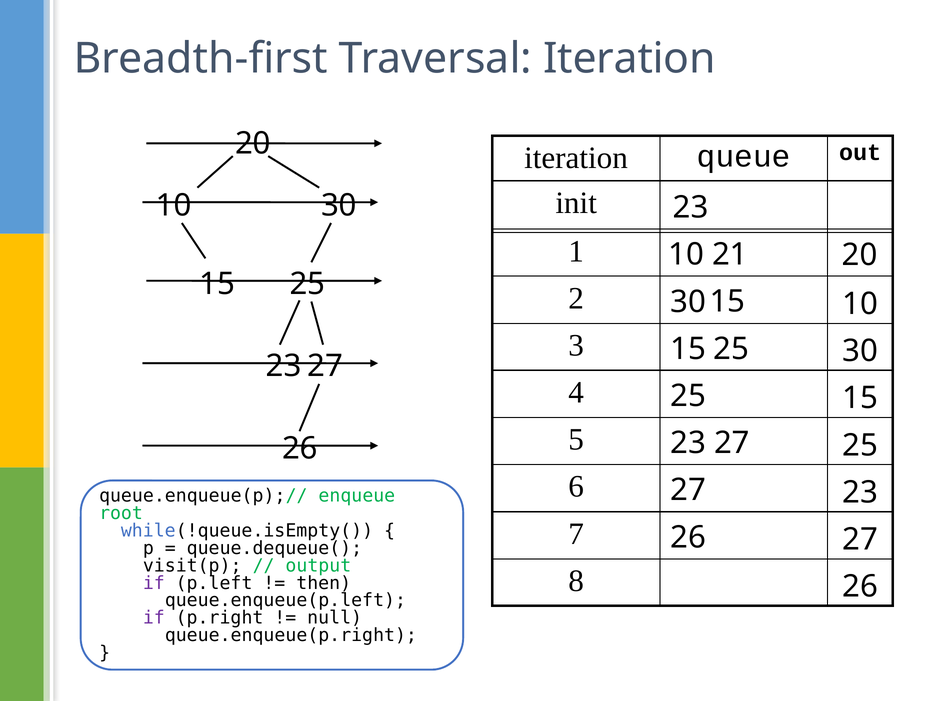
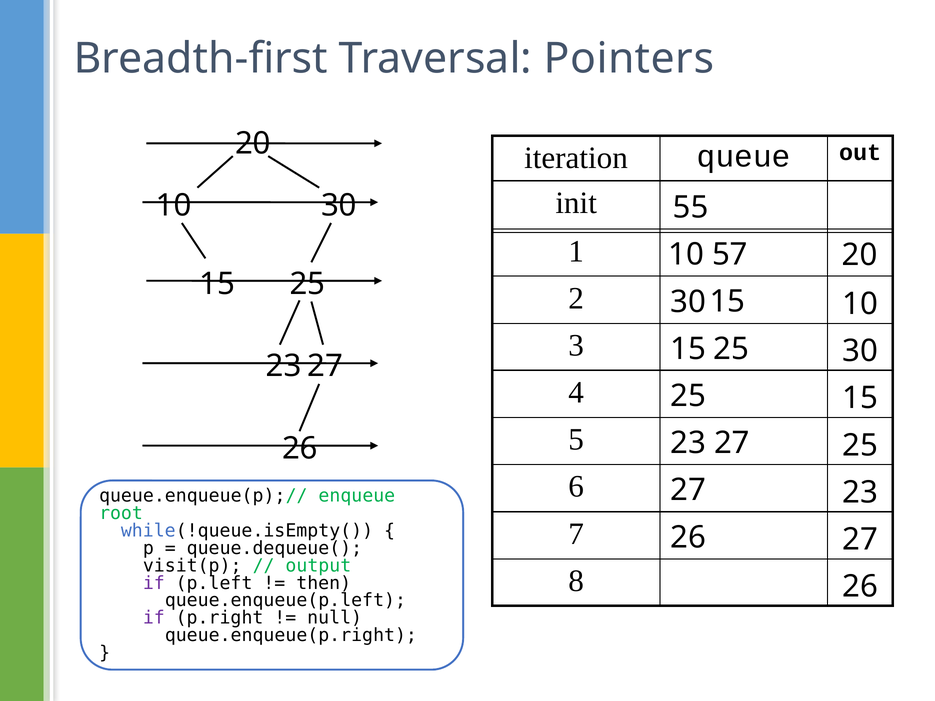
Traversal Iteration: Iteration -> Pointers (629, 59)
30 23: 23 -> 55 (691, 208)
21: 21 -> 57 (730, 255)
